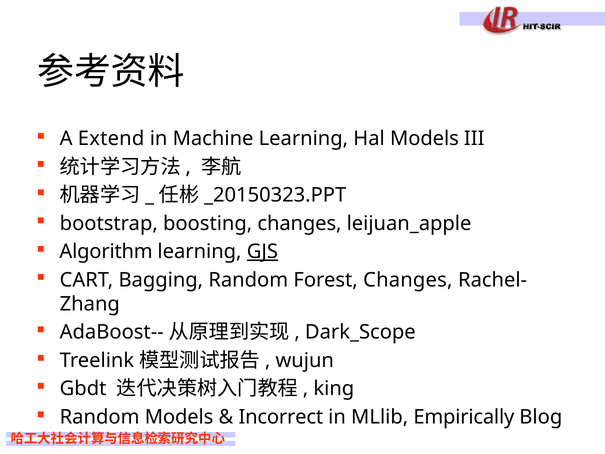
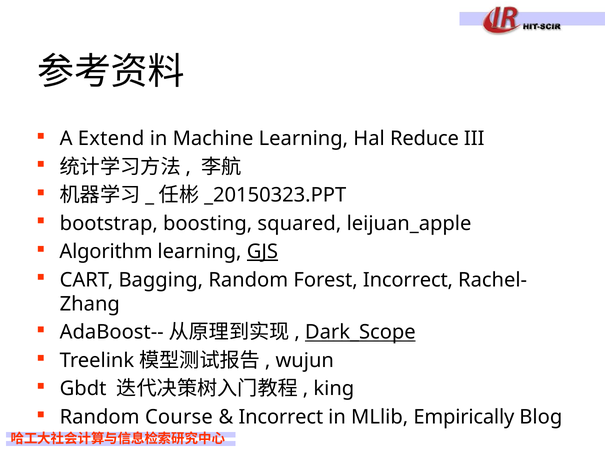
Hal Models: Models -> Reduce (424, 139)
boosting changes: changes -> squared (299, 223)
Forest Changes: Changes -> Incorrect (408, 280)
Dark_Scope underline: none -> present (360, 332)
Random Models: Models -> Course (179, 417)
